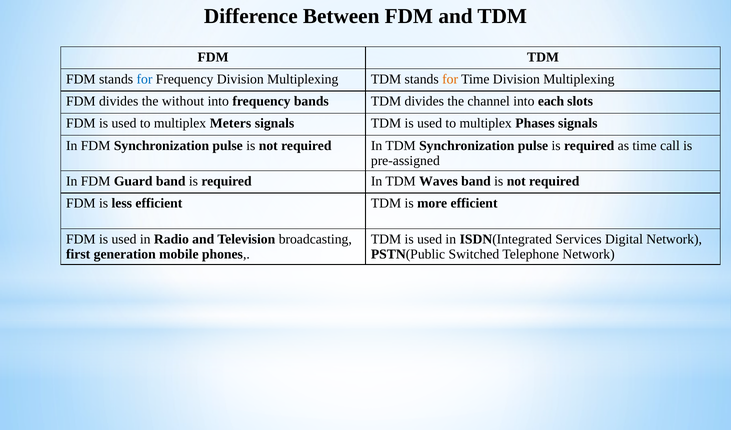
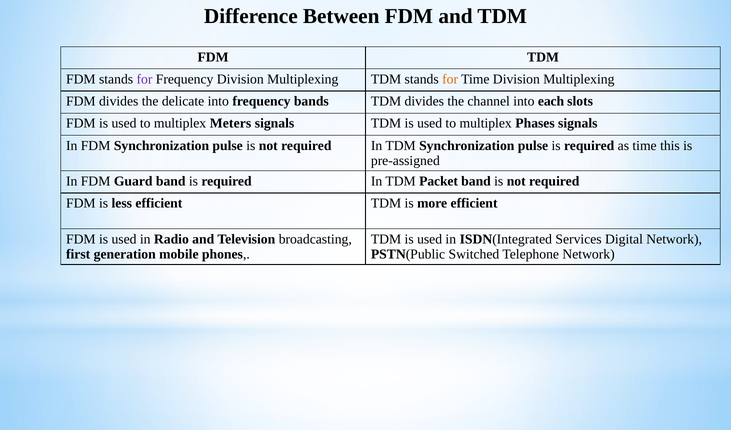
for colour: blue -> purple (145, 79)
without: without -> delicate (183, 101)
call: call -> this (670, 146)
Waves: Waves -> Packet (439, 181)
